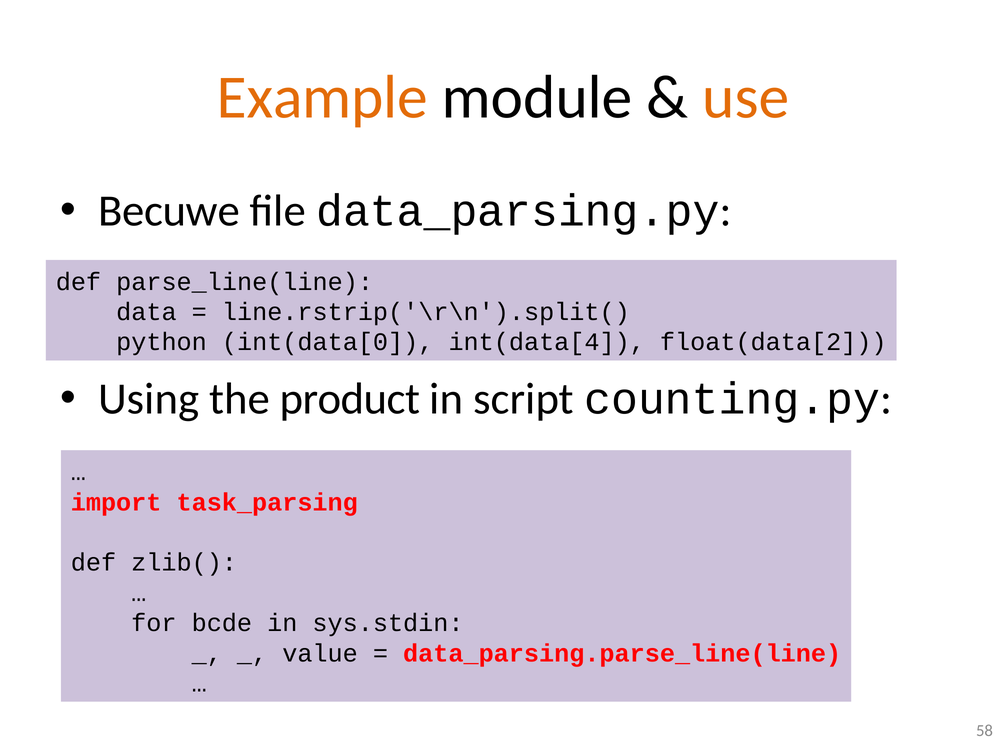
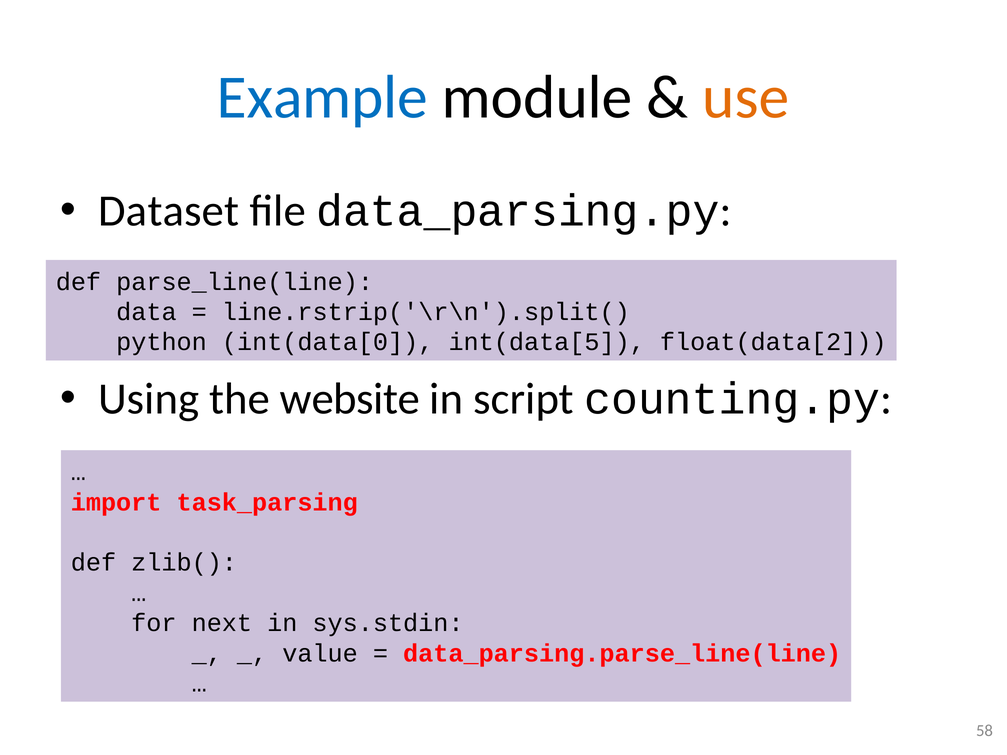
Example colour: orange -> blue (322, 97)
Becuwe: Becuwe -> Dataset (169, 211)
int(data[4: int(data[4 -> int(data[5 (547, 342)
product: product -> website (350, 399)
bcde: bcde -> next (222, 623)
